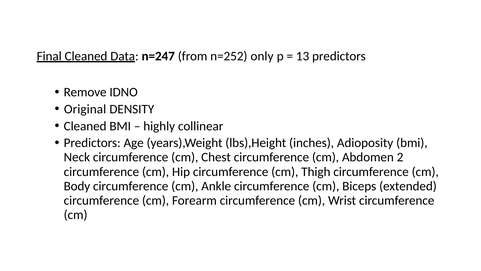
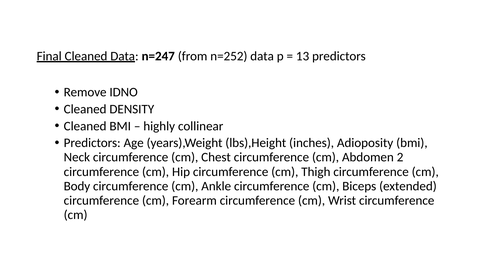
n=252 only: only -> data (262, 56)
Original: Original -> Cleaned (85, 109)
